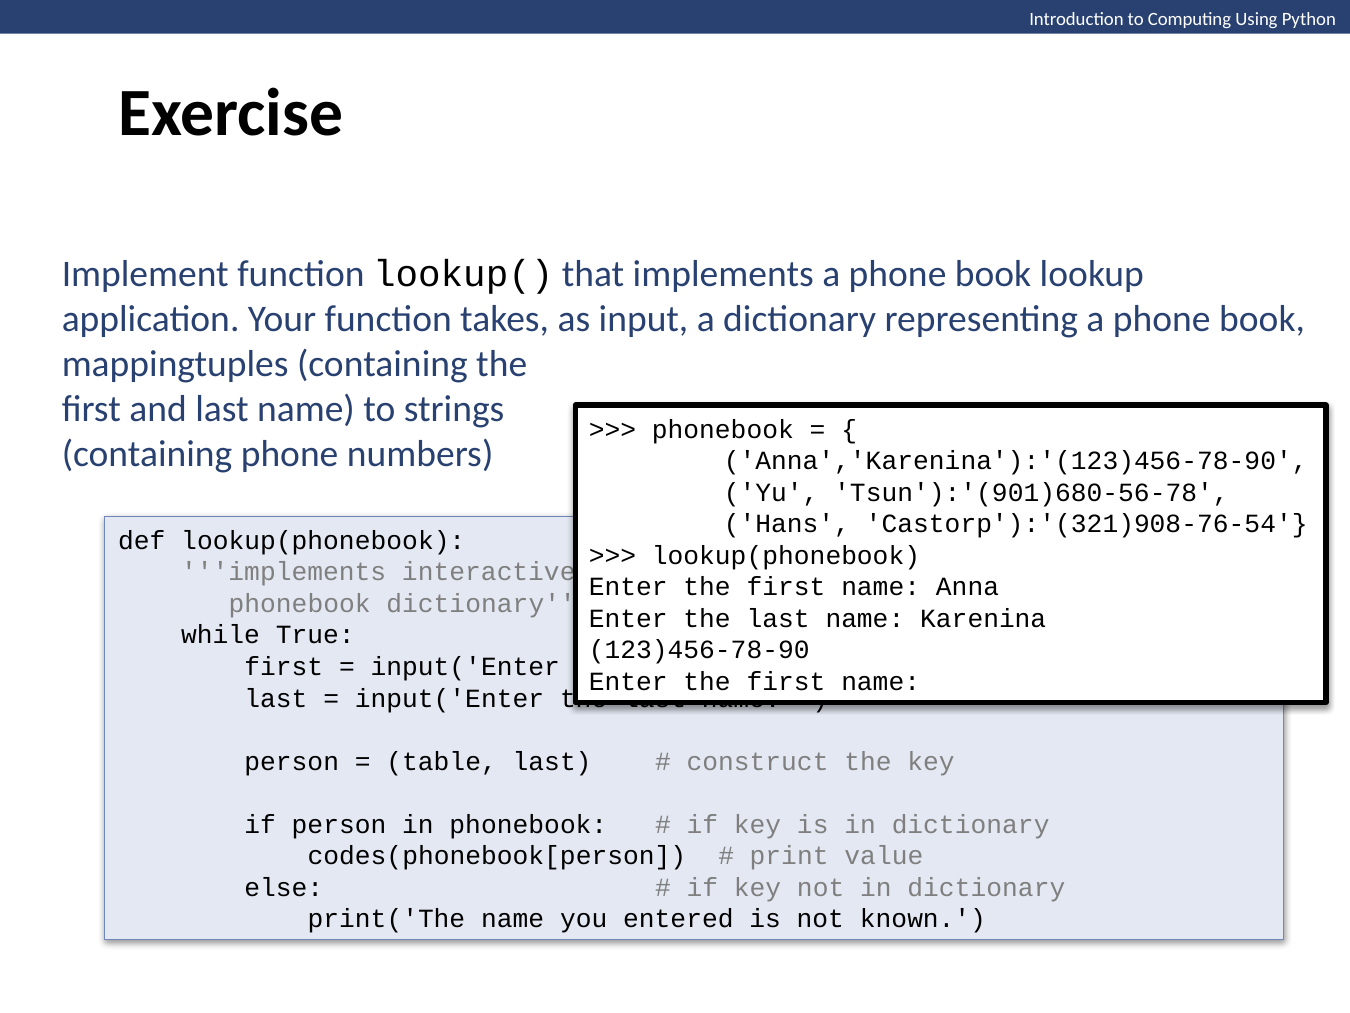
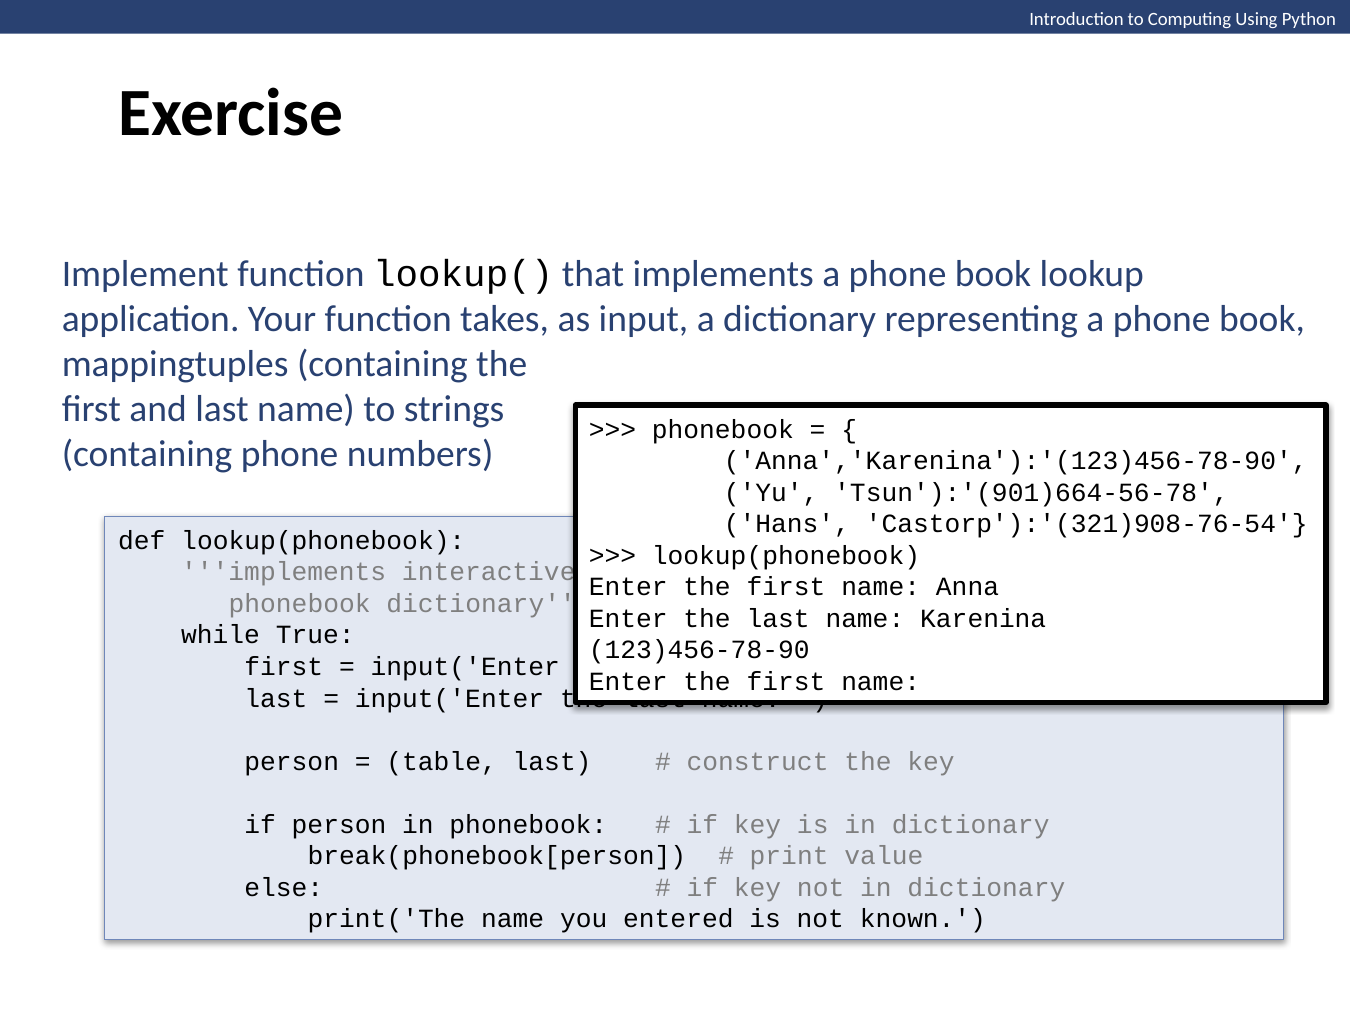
Tsun'):'(901)680-56-78: Tsun'):'(901)680-56-78 -> Tsun'):'(901)664-56-78 (1031, 492)
codes(phonebook[person: codes(phonebook[person -> break(phonebook[person (497, 856)
